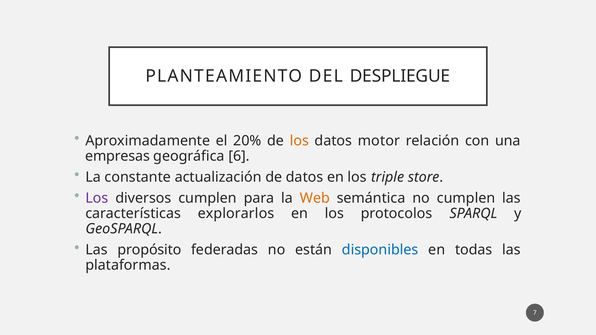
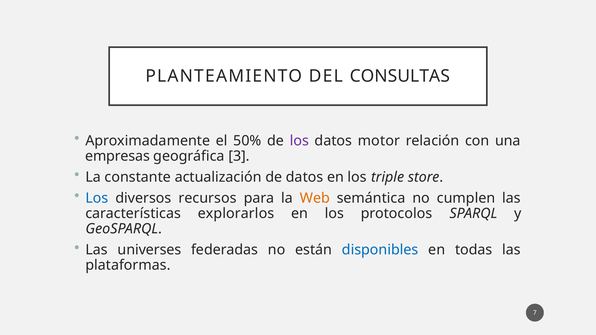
DESPLIEGUE: DESPLIEGUE -> CONSULTAS (400, 76)
20%: 20% -> 50% (247, 141)
los colour: orange -> purple (299, 141)
6: 6 -> 3 (239, 156)
Los colour: purple -> blue (97, 198)
diversos cumplen: cumplen -> recursos (208, 198)
propósito: propósito -> universes (149, 250)
